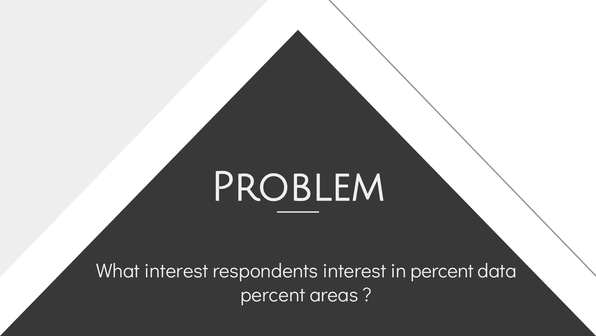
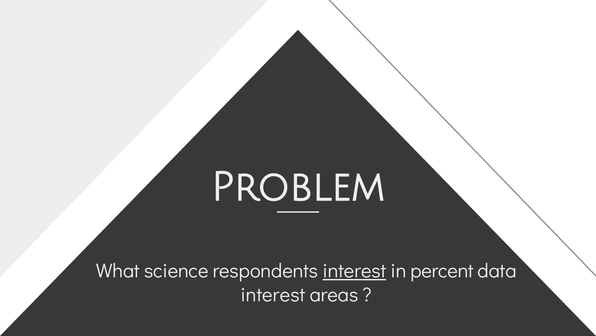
What interest: interest -> science (176, 270)
interest underline: none -> present (354, 270)
percent: percent -> interest (273, 294)
